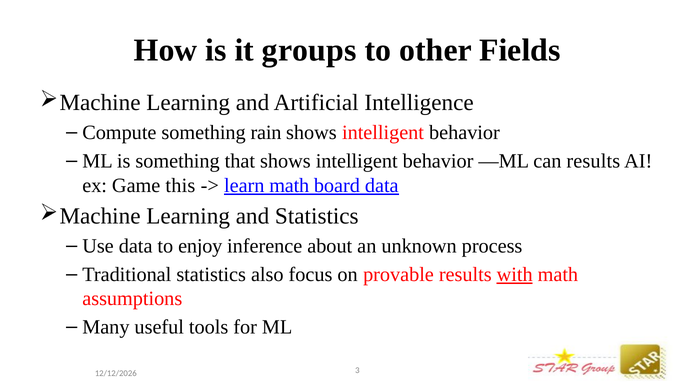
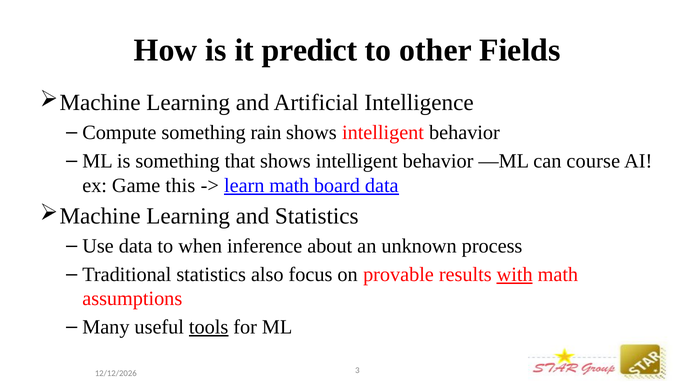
groups: groups -> predict (310, 50)
can results: results -> course (593, 161)
enjoy: enjoy -> when (200, 246)
tools underline: none -> present (209, 327)
